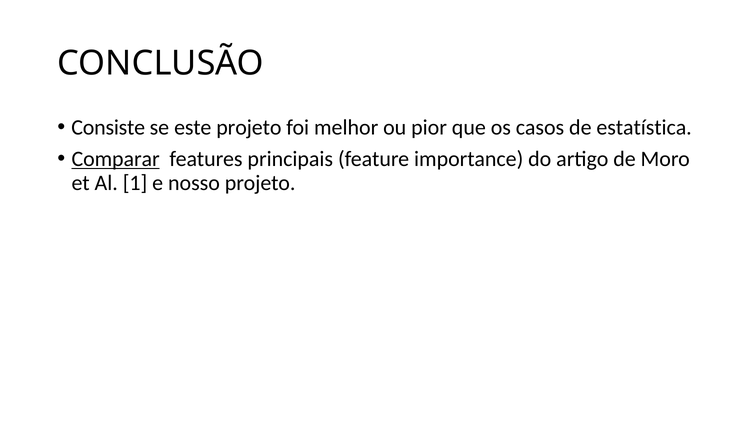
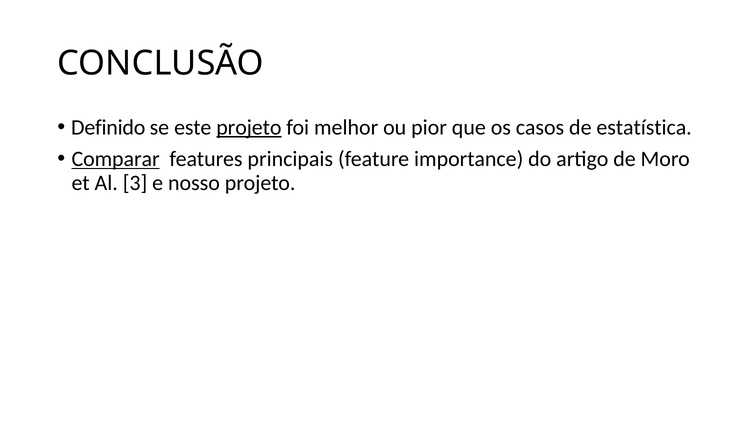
Consiste: Consiste -> Definido (108, 127)
projeto underline: none -> present (249, 127)
1: 1 -> 3 (135, 183)
